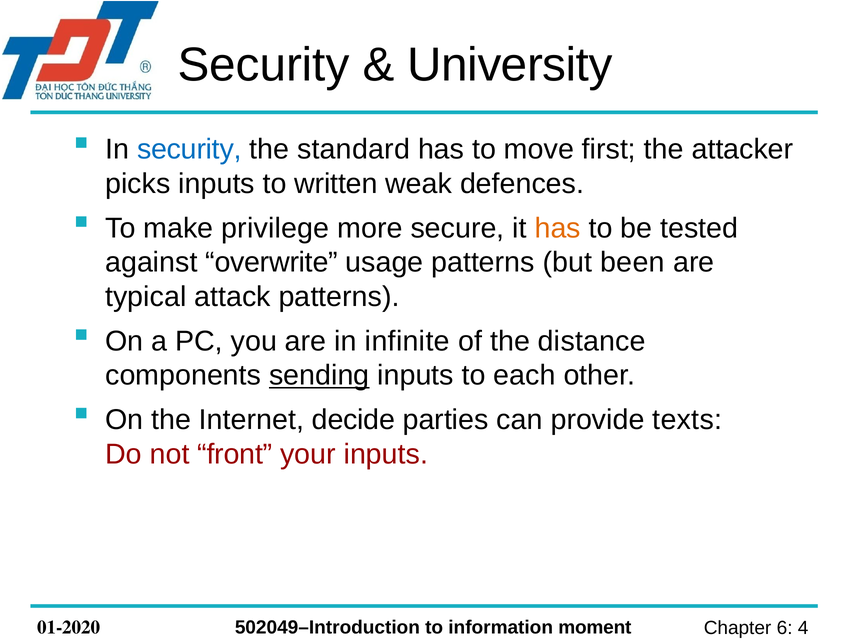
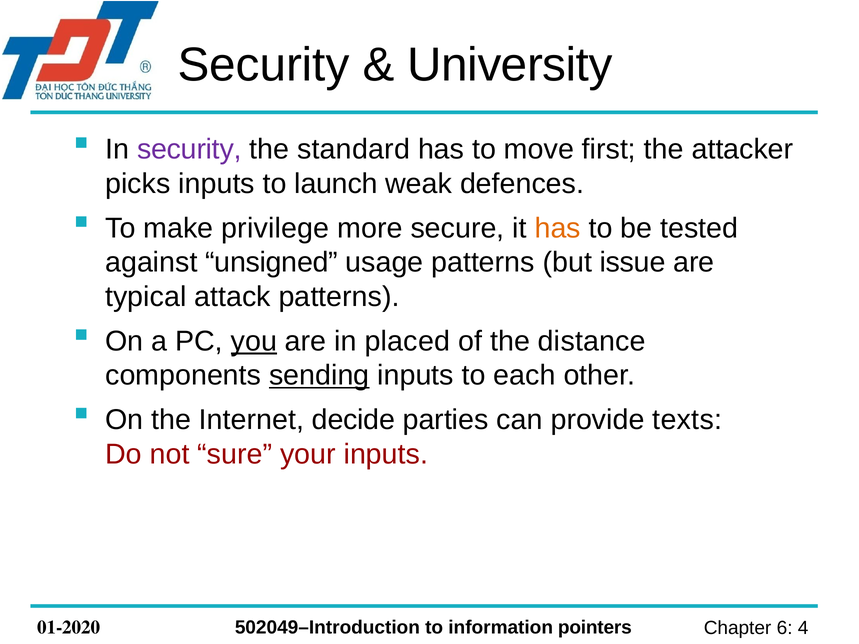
security colour: blue -> purple (189, 149)
written: written -> launch (336, 184)
overwrite: overwrite -> unsigned (272, 263)
been: been -> issue (633, 263)
you underline: none -> present (254, 341)
infinite: infinite -> placed (407, 341)
front: front -> sure (235, 454)
moment: moment -> pointers (595, 628)
